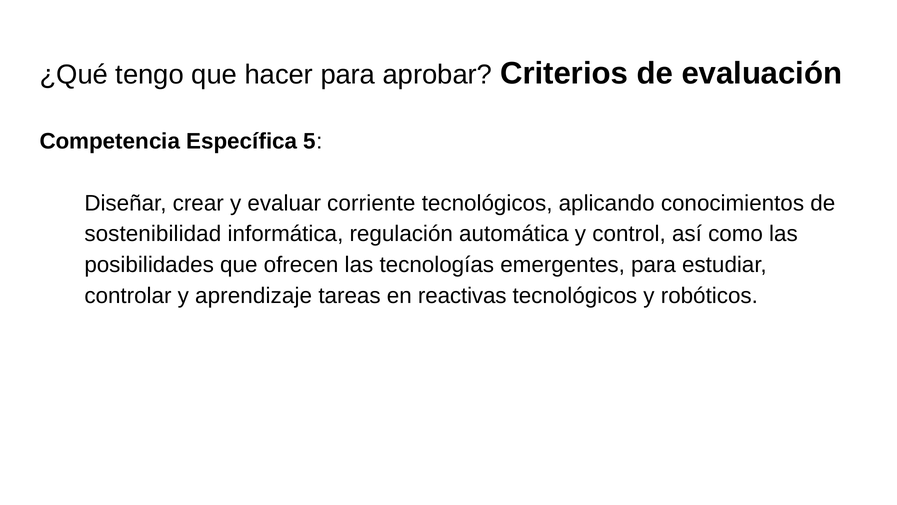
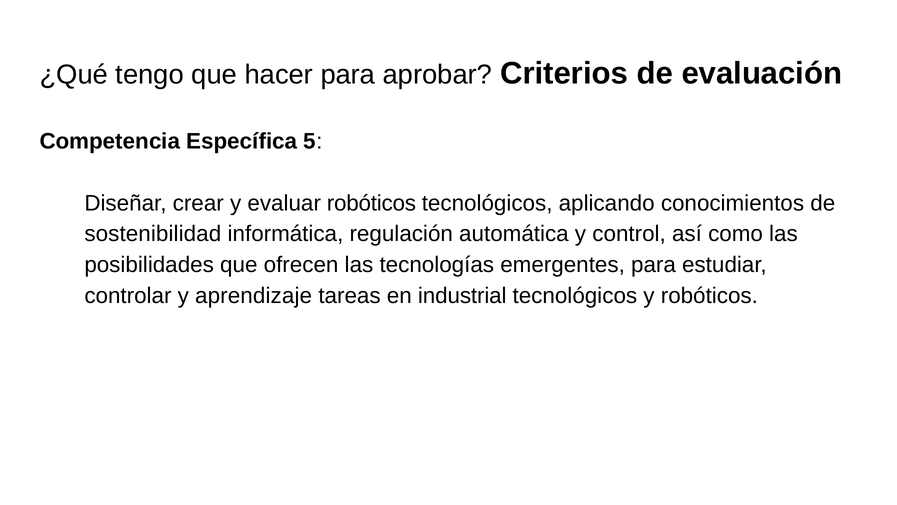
evaluar corriente: corriente -> robóticos (371, 203)
reactivas: reactivas -> industrial (462, 296)
